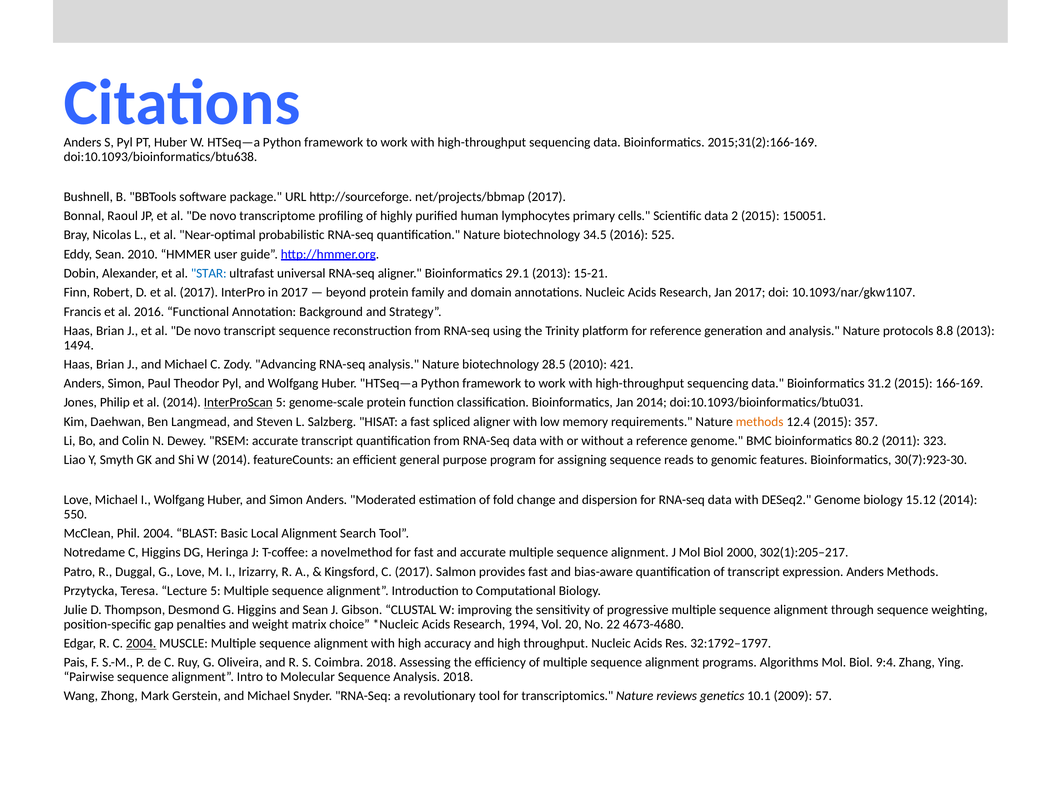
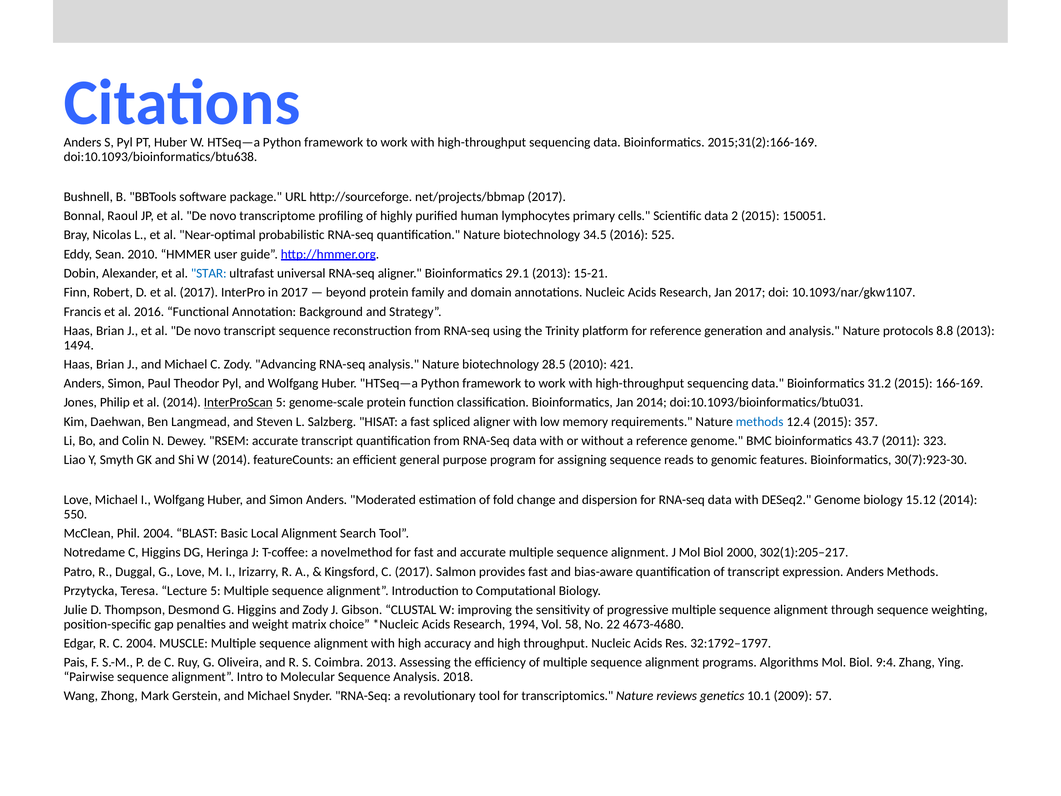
methods colour: orange -> blue (760, 422)
80.2: 80.2 -> 43.7 (867, 441)
and Sean: Sean -> Zody (315, 610)
20: 20 -> 58 (573, 624)
2004 underline: present -> none (141, 643)
Coimbra 2018: 2018 -> 2013 (381, 662)
